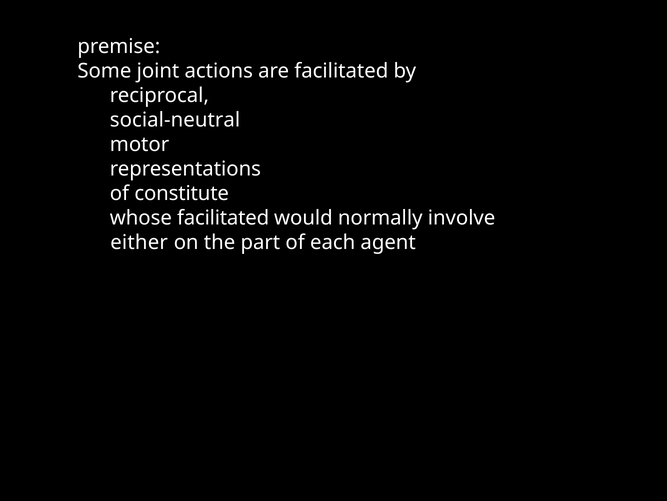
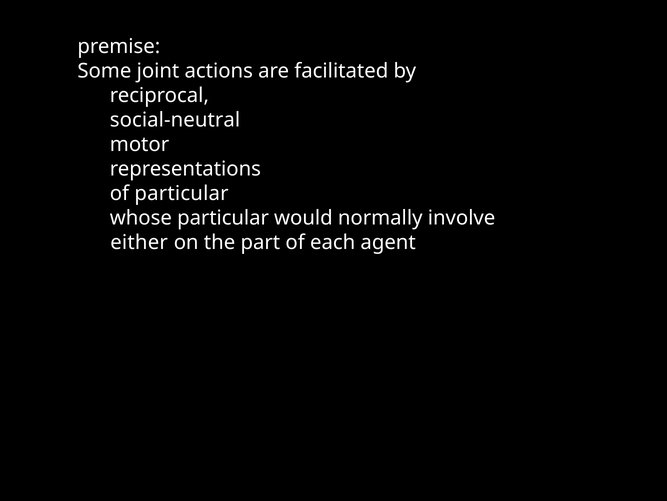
of constitute: constitute -> particular (182, 193)
whose facilitated: facilitated -> particular (223, 218)
